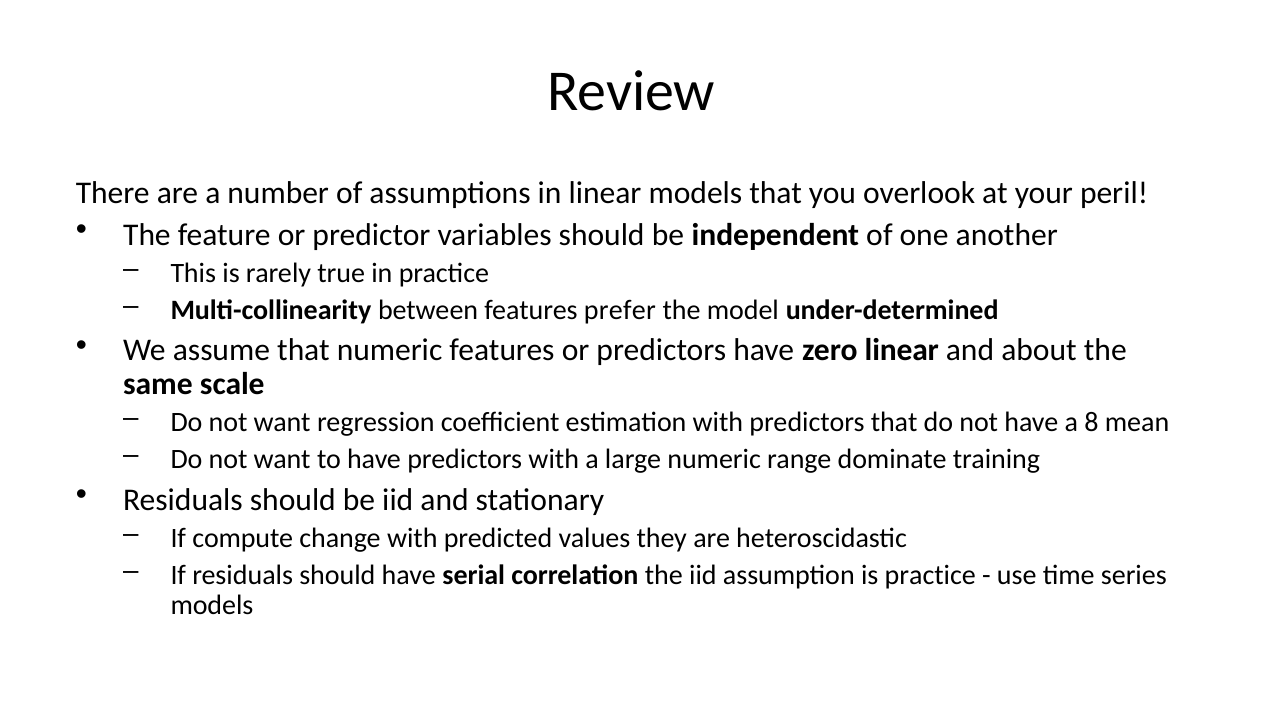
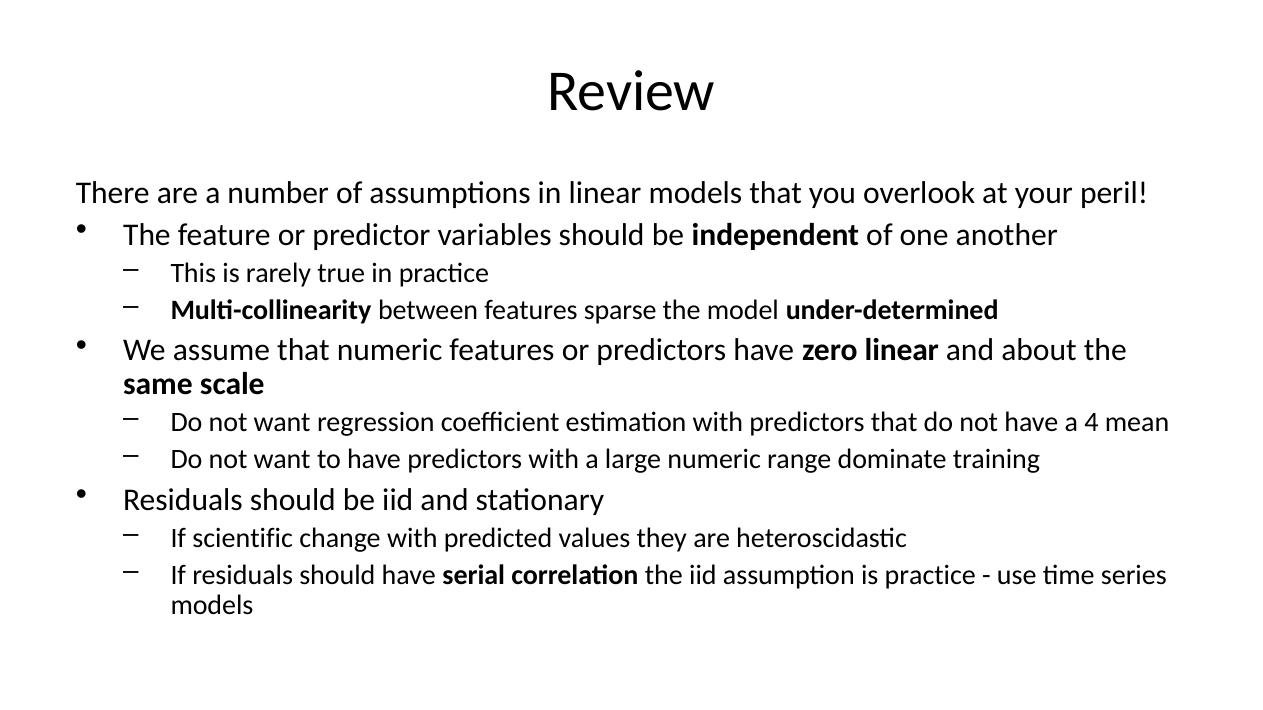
prefer: prefer -> sparse (620, 310)
8: 8 -> 4 (1091, 423)
compute: compute -> scientific (243, 538)
